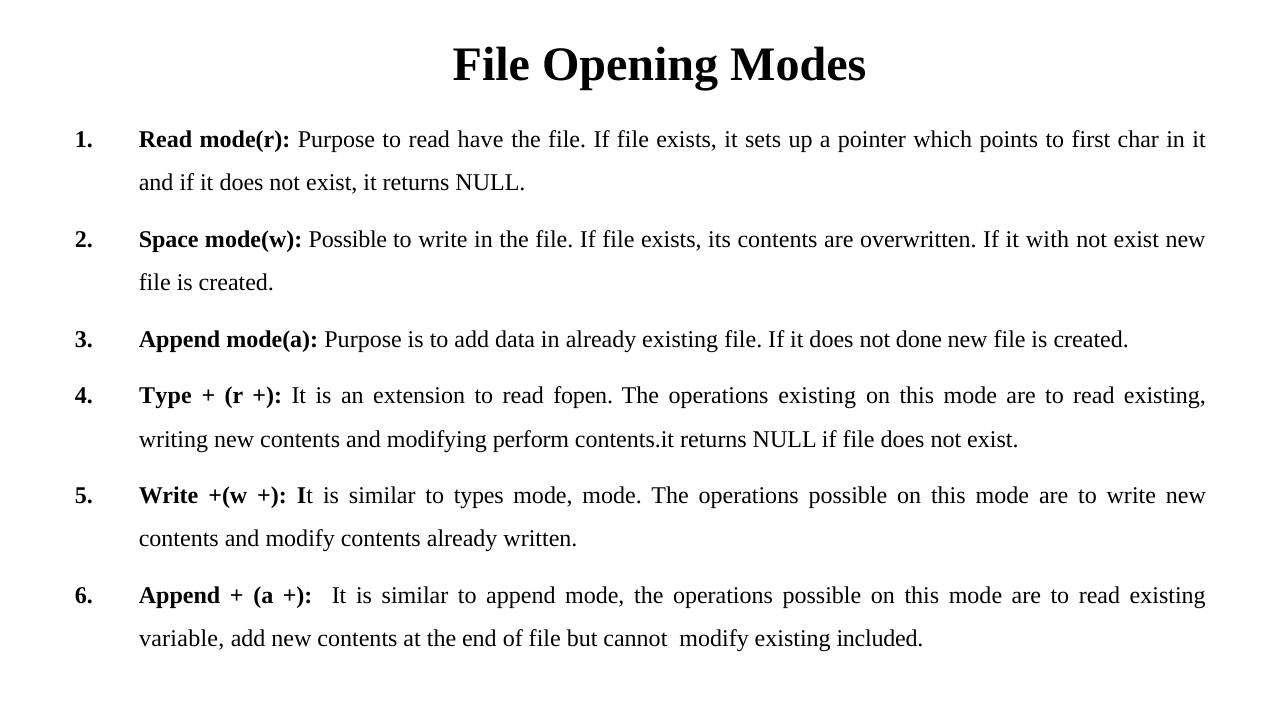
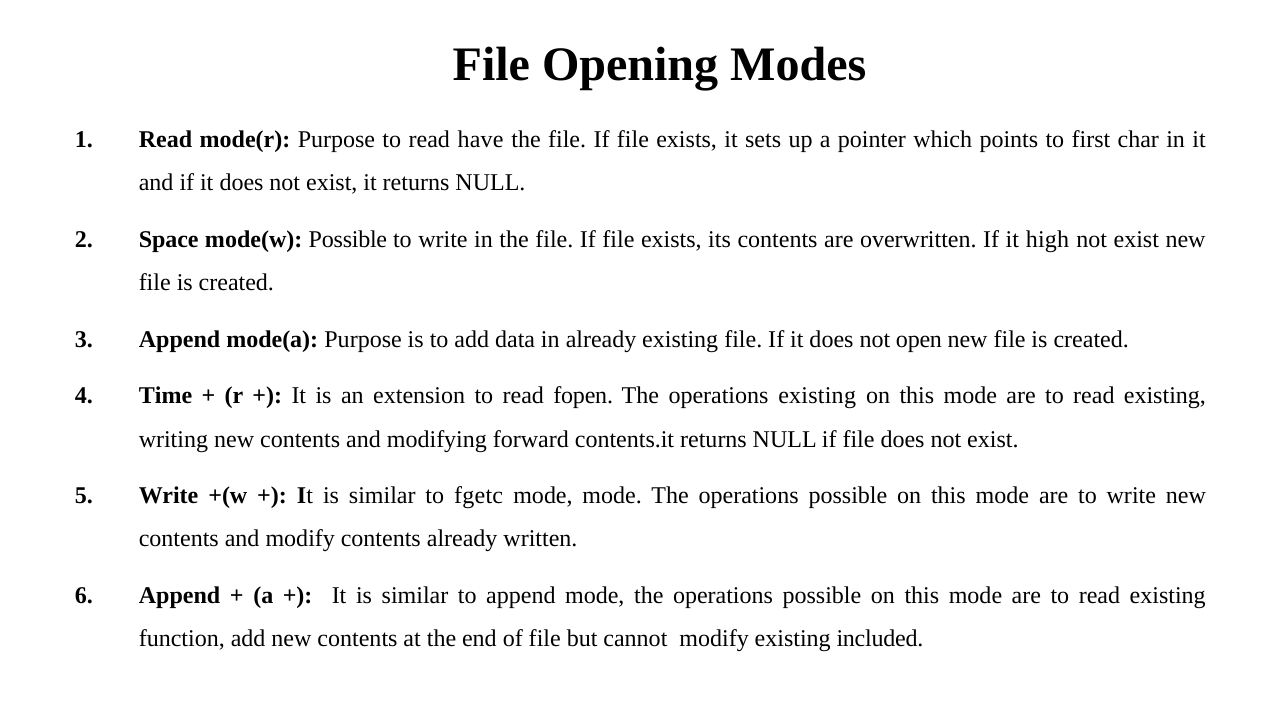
with: with -> high (1048, 239)
done: done -> open (919, 339)
Type: Type -> Time (166, 396)
perform: perform -> forward (531, 439)
types: types -> fgetc (479, 496)
variable: variable -> function (182, 639)
